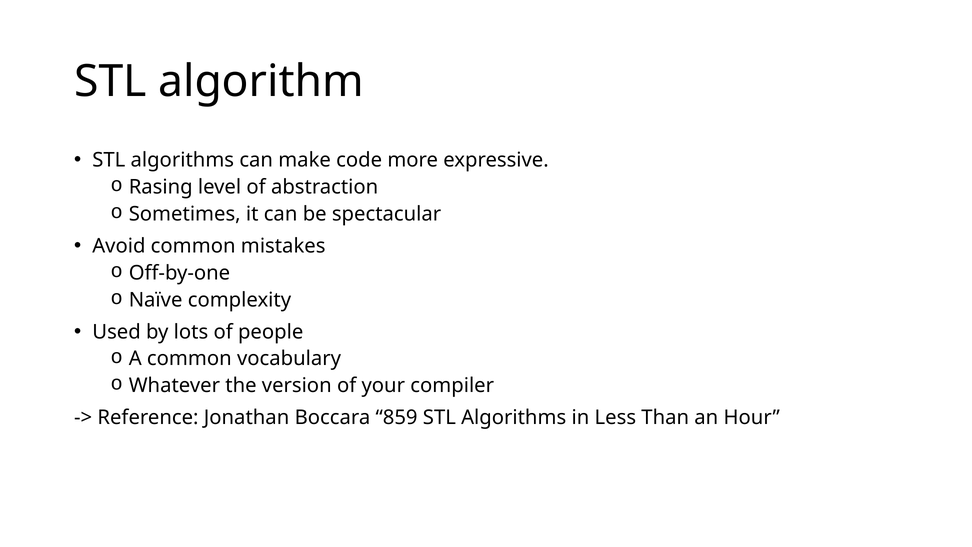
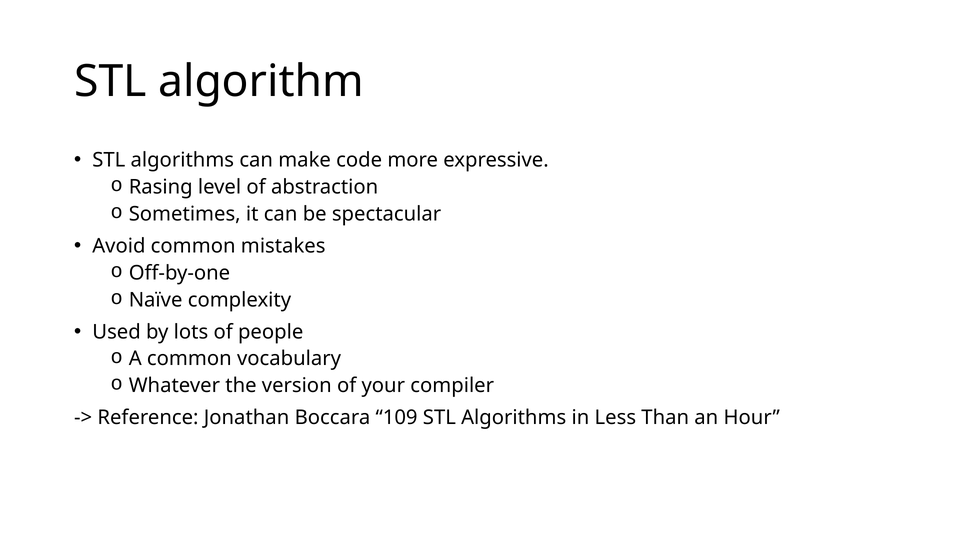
859: 859 -> 109 (397, 418)
